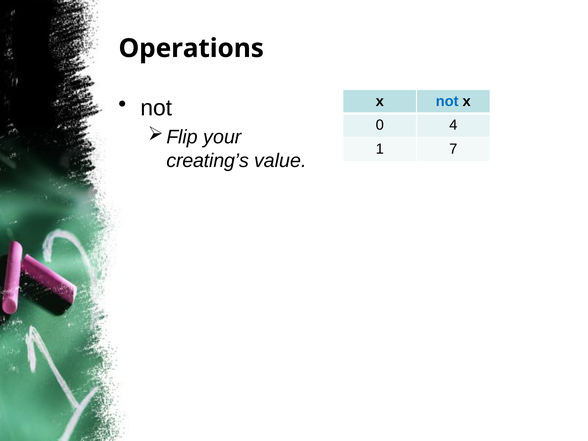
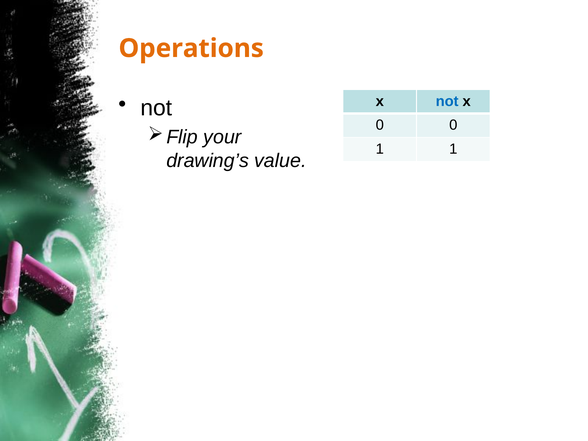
Operations colour: black -> orange (191, 48)
0 4: 4 -> 0 (453, 125)
1 7: 7 -> 1 (453, 149)
creating’s: creating’s -> drawing’s (208, 161)
